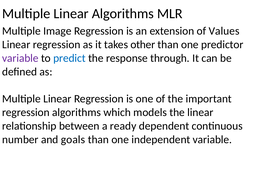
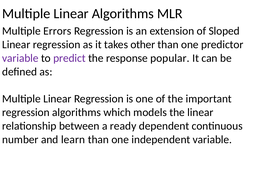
Image: Image -> Errors (57, 31)
Values: Values -> Sloped (224, 31)
predict colour: blue -> purple (69, 58)
through: through -> popular (170, 58)
goals: goals -> learn (73, 139)
